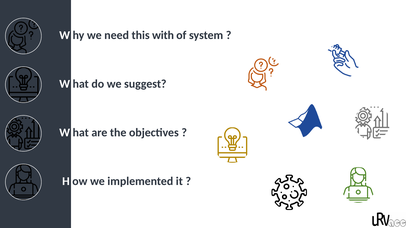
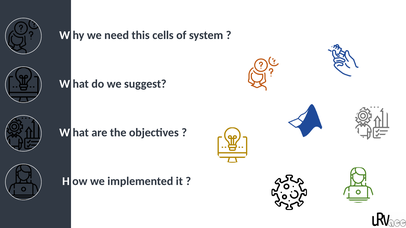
with: with -> cells (163, 35)
